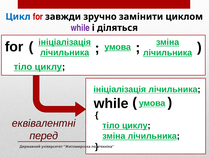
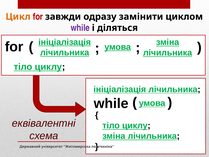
Цикл colour: blue -> orange (18, 17)
зручно: зручно -> одразу (100, 17)
перед: перед -> схема (44, 136)
